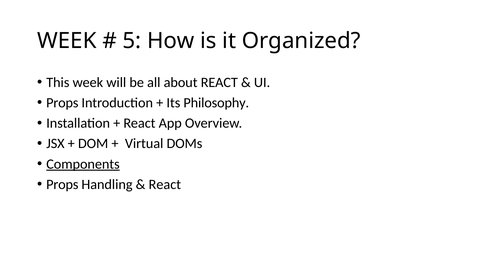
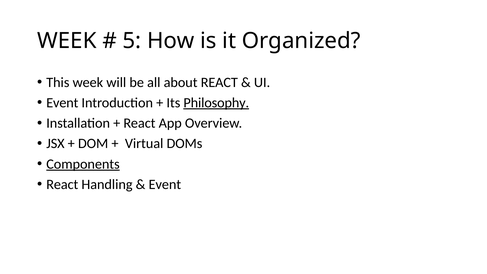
Props: Props -> Event (62, 103)
Philosophy underline: none -> present (216, 103)
Props: Props -> React (62, 184)
React: React -> Event (165, 184)
